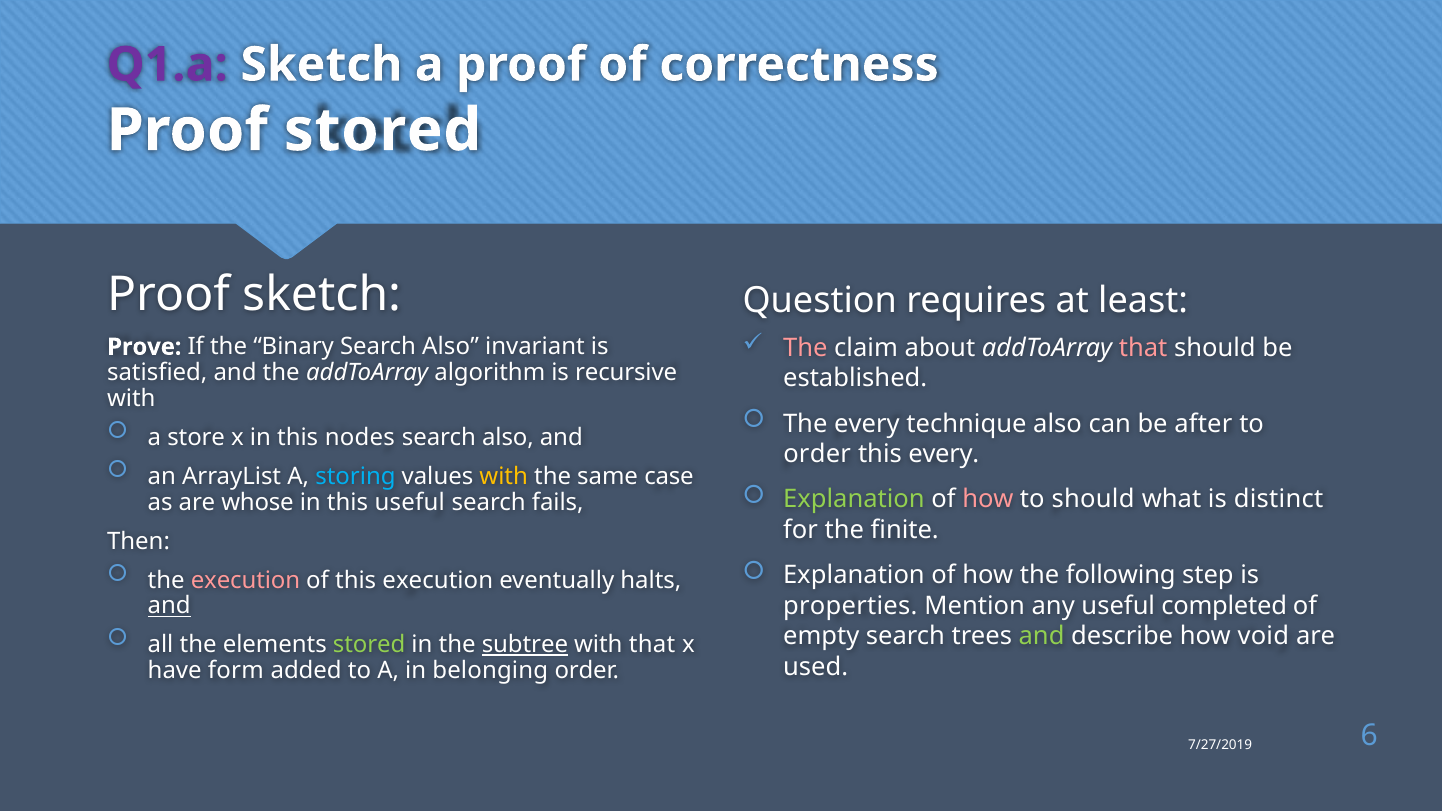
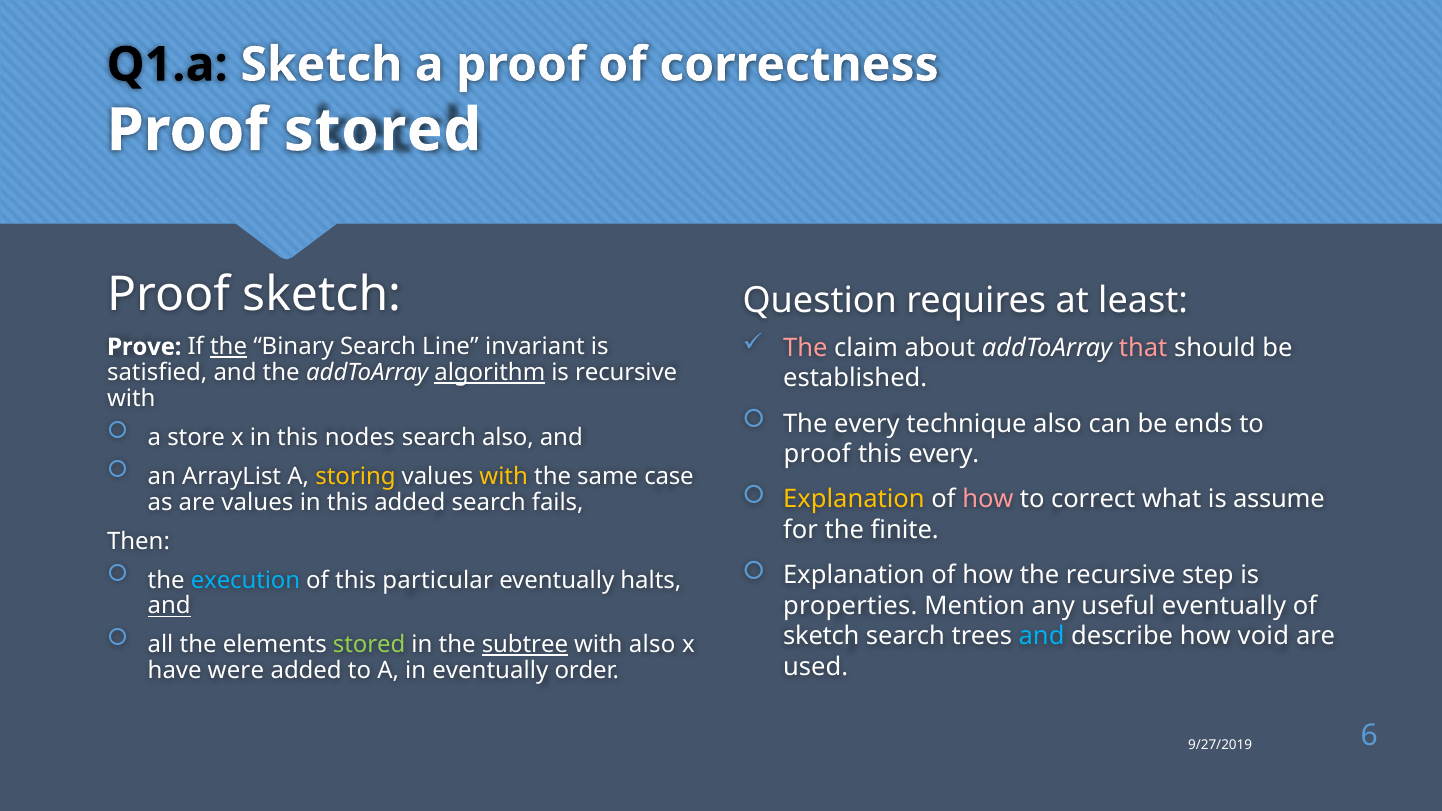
Q1.a colour: purple -> black (167, 65)
the underline: none -> present (229, 347)
Binary Search Also: Also -> Line (450, 347)
algorithm underline: none -> present (490, 373)
after: after -> ends (1203, 424)
order: order -> proof (817, 454)
storing colour: light blue -> yellow (355, 476)
Explanation colour: light green -> yellow (854, 499)
to should: should -> correct (1093, 499)
distinct: distinct -> assume (1279, 499)
are whose: whose -> values (257, 502)
this useful: useful -> added (410, 502)
the following: following -> recursive (1121, 575)
execution colour: pink -> light blue (245, 580)
this execution: execution -> particular (438, 580)
useful completed: completed -> eventually (1224, 606)
empty: empty -> sketch (821, 636)
and colour: light green -> light blue (1042, 636)
with that: that -> also (652, 645)
form: form -> were (236, 671)
in belonging: belonging -> eventually (490, 671)
7/27/2019: 7/27/2019 -> 9/27/2019 (1220, 745)
